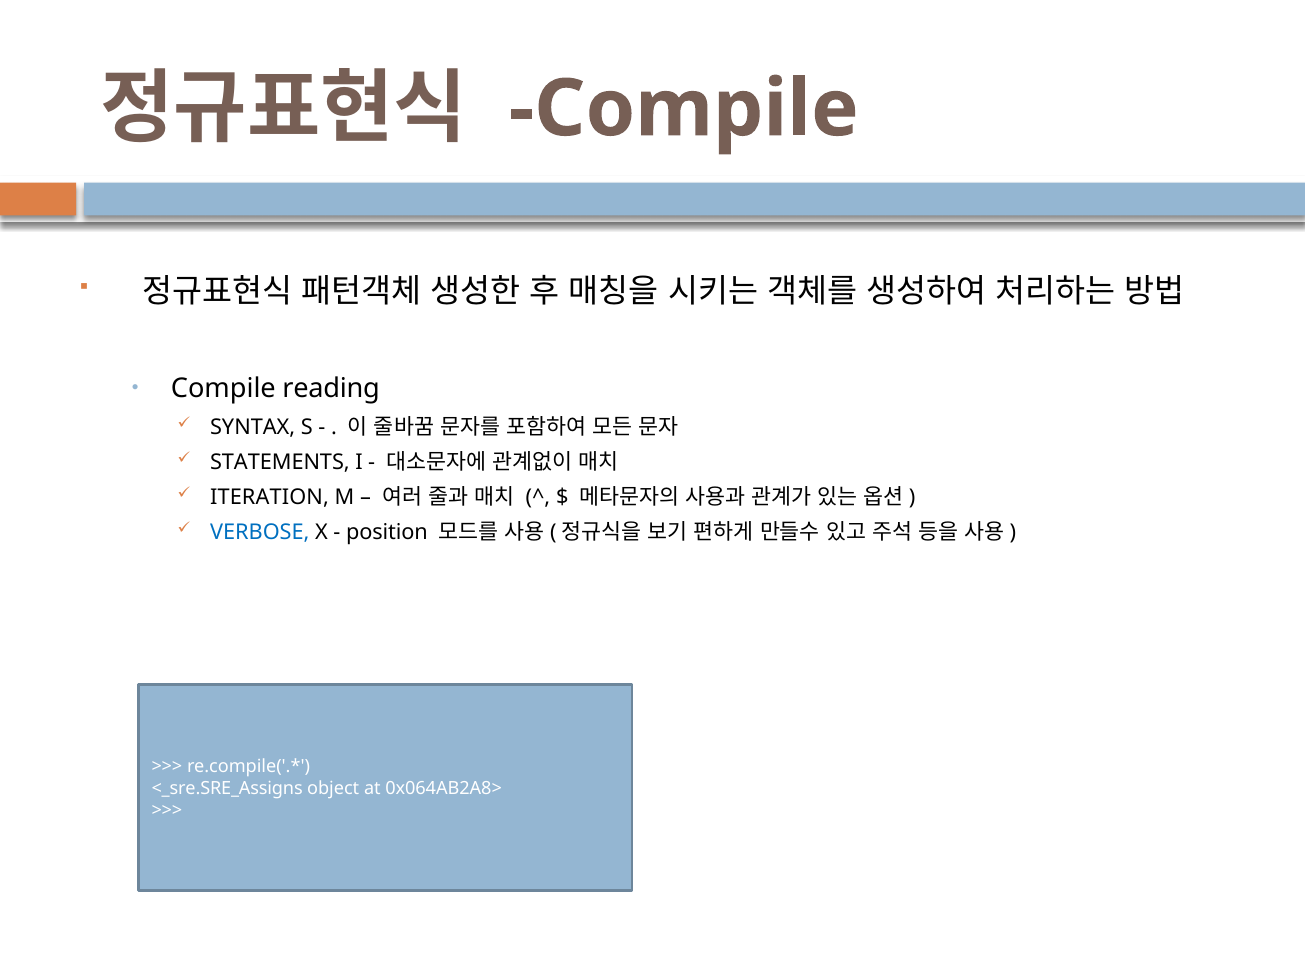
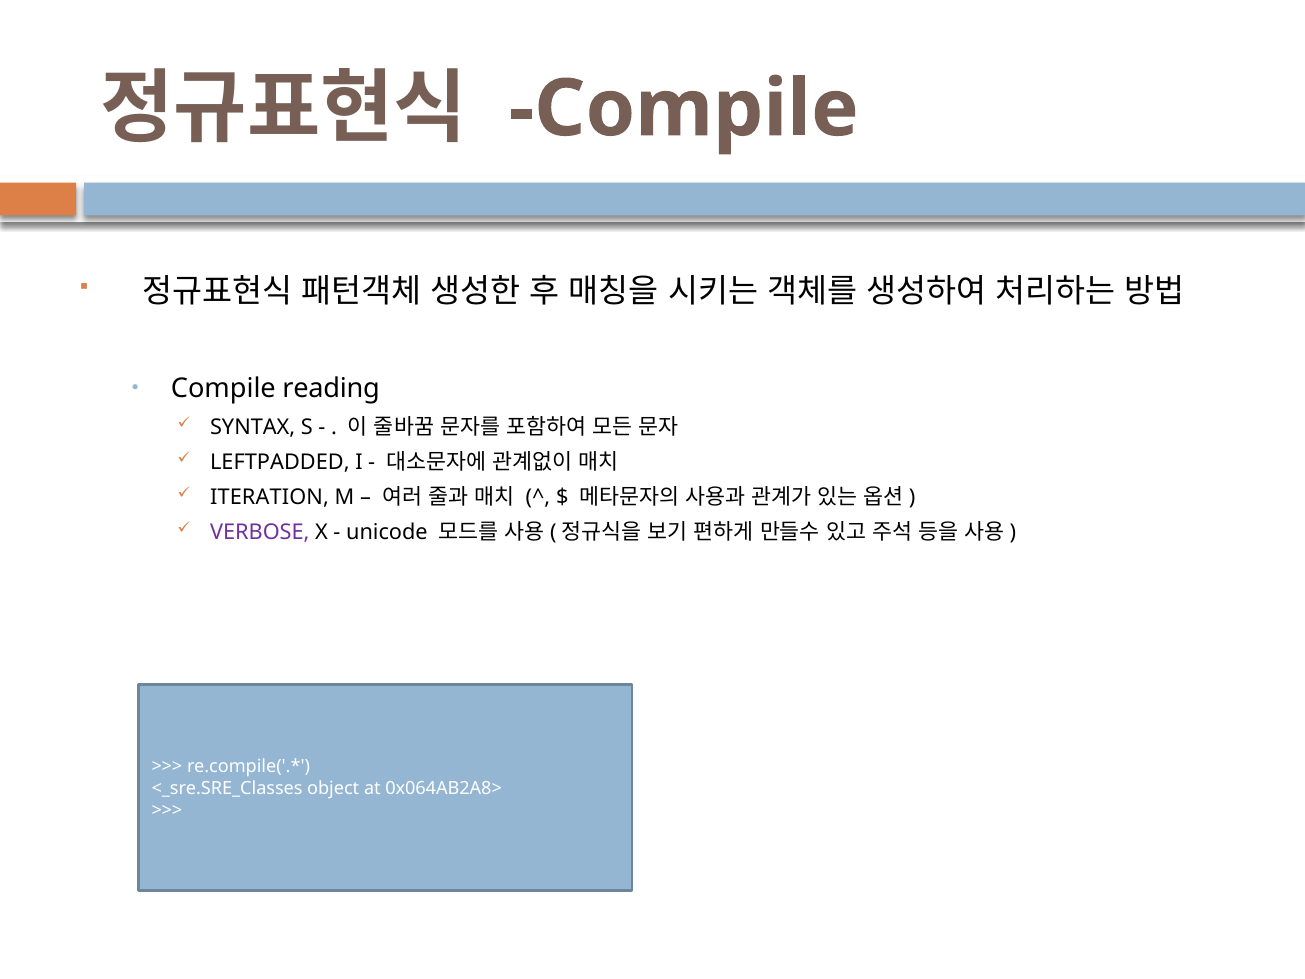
STATEMENTS: STATEMENTS -> LEFTPADDED (280, 462)
VERBOSE colour: blue -> purple (260, 532)
position: position -> unicode (387, 532)
<_sre.SRE_Assigns: <_sre.SRE_Assigns -> <_sre.SRE_Classes (227, 789)
